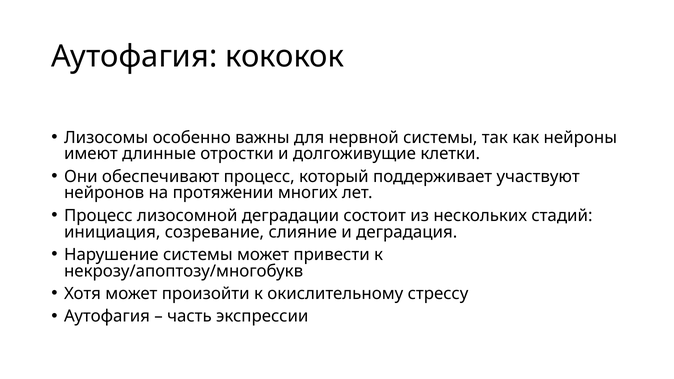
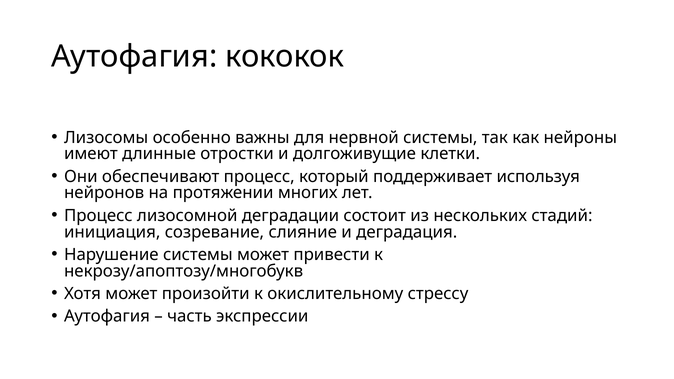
участвуют: участвуют -> используя (538, 177)
